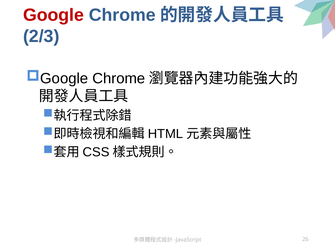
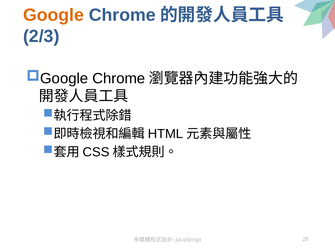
Google colour: red -> orange (54, 15)
